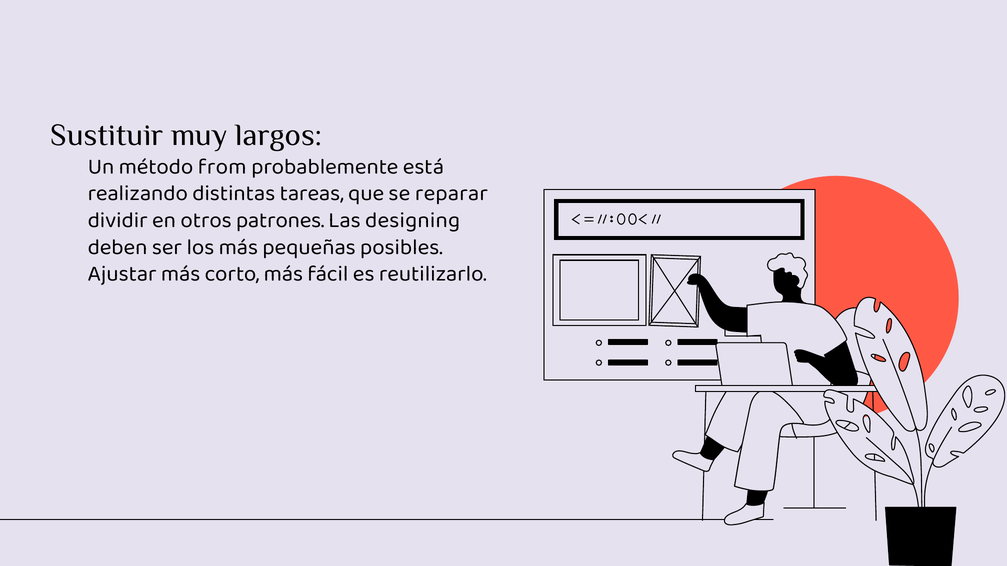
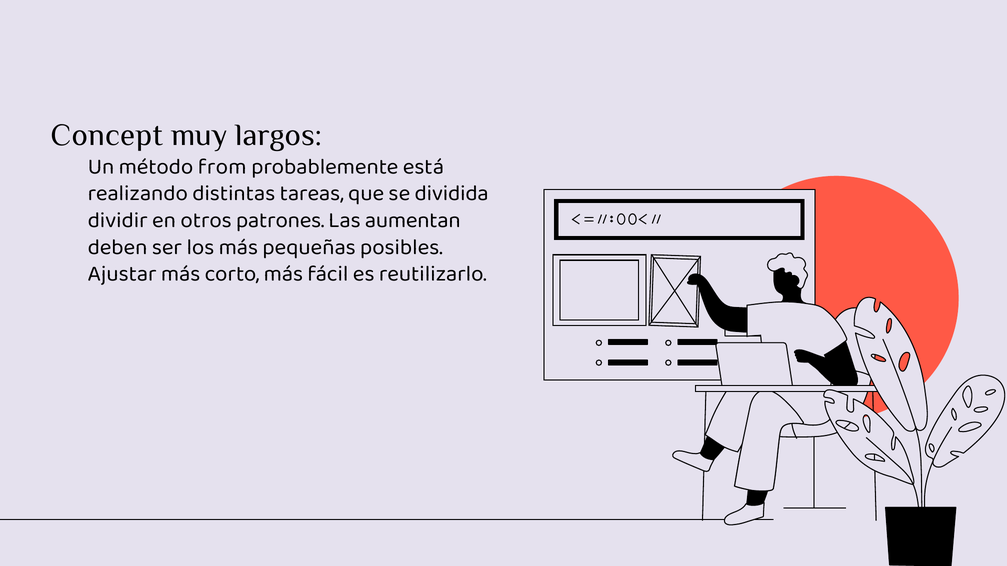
Sustituir: Sustituir -> Concept (107, 135)
reparar: reparar -> dividida (452, 193)
designing: designing -> aumentan (413, 220)
